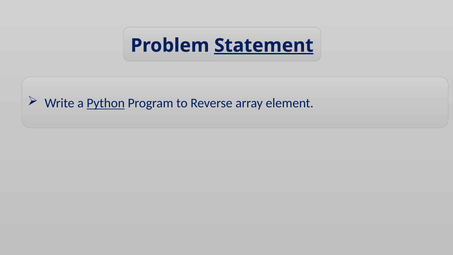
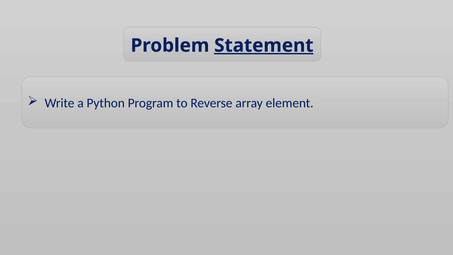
Python underline: present -> none (106, 103)
